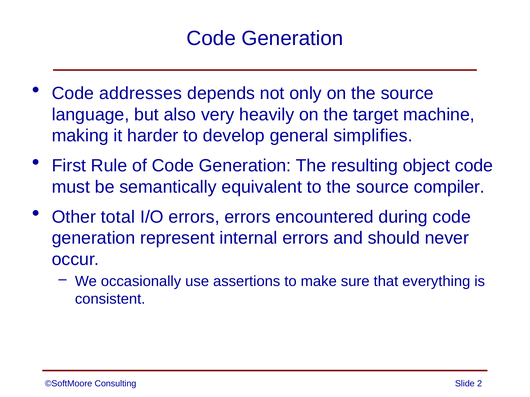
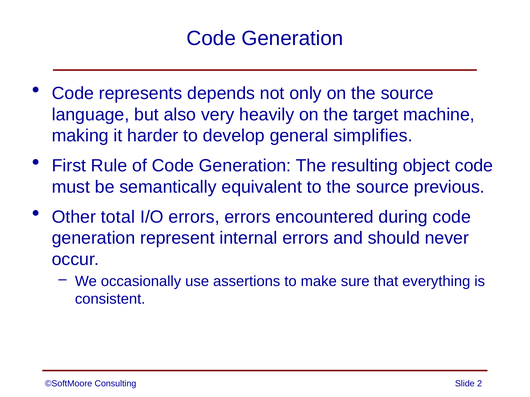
addresses: addresses -> represents (141, 94)
compiler: compiler -> previous (449, 187)
